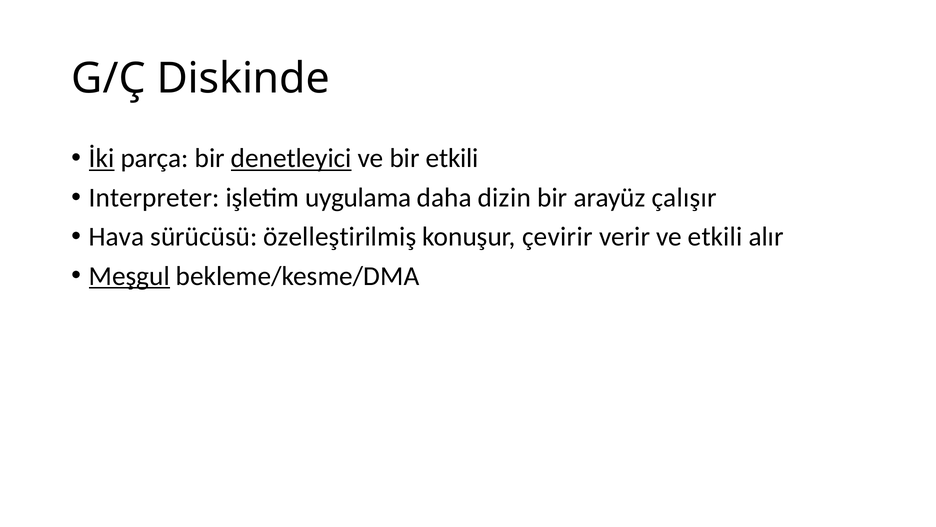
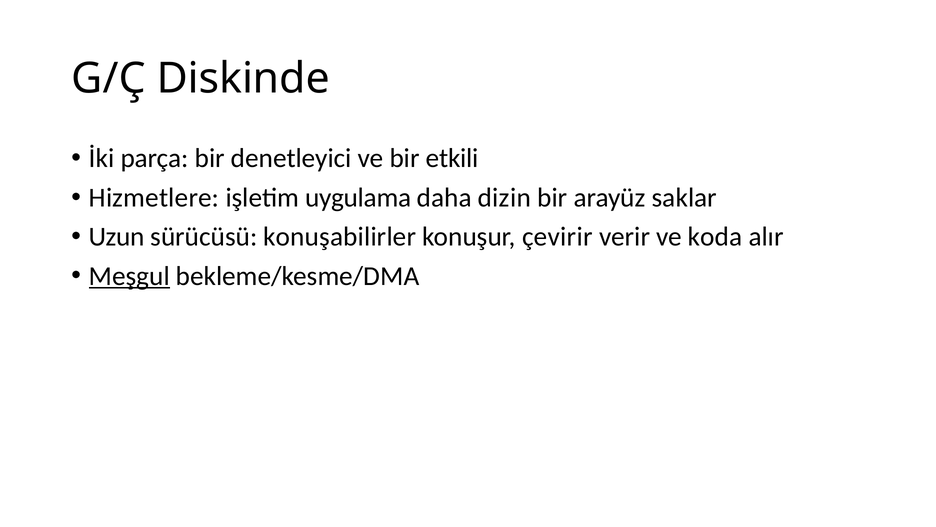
İki underline: present -> none (102, 158)
denetleyici underline: present -> none (291, 158)
Interpreter: Interpreter -> Hizmetlere (154, 197)
çalışır: çalışır -> saklar (684, 197)
Hava: Hava -> Uzun (117, 237)
özelleştirilmiş: özelleştirilmiş -> konuşabilirler (340, 237)
ve etkili: etkili -> koda (715, 237)
